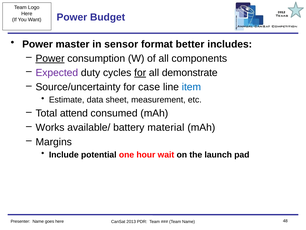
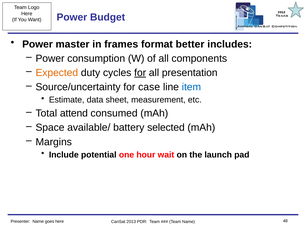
sensor: sensor -> frames (121, 44)
Power underline: present -> none (50, 58)
Expected colour: purple -> orange (57, 73)
demonstrate: demonstrate -> presentation (190, 73)
Works: Works -> Space (50, 127)
material: material -> selected (166, 127)
